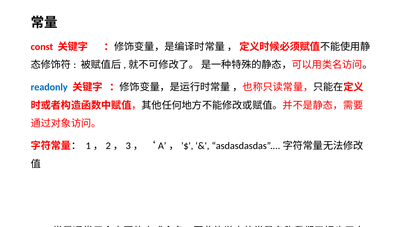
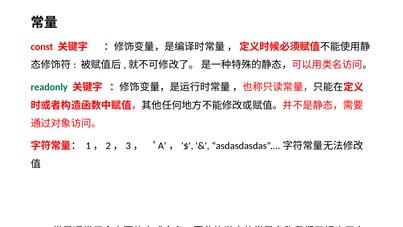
readonly colour: blue -> green (49, 87)
